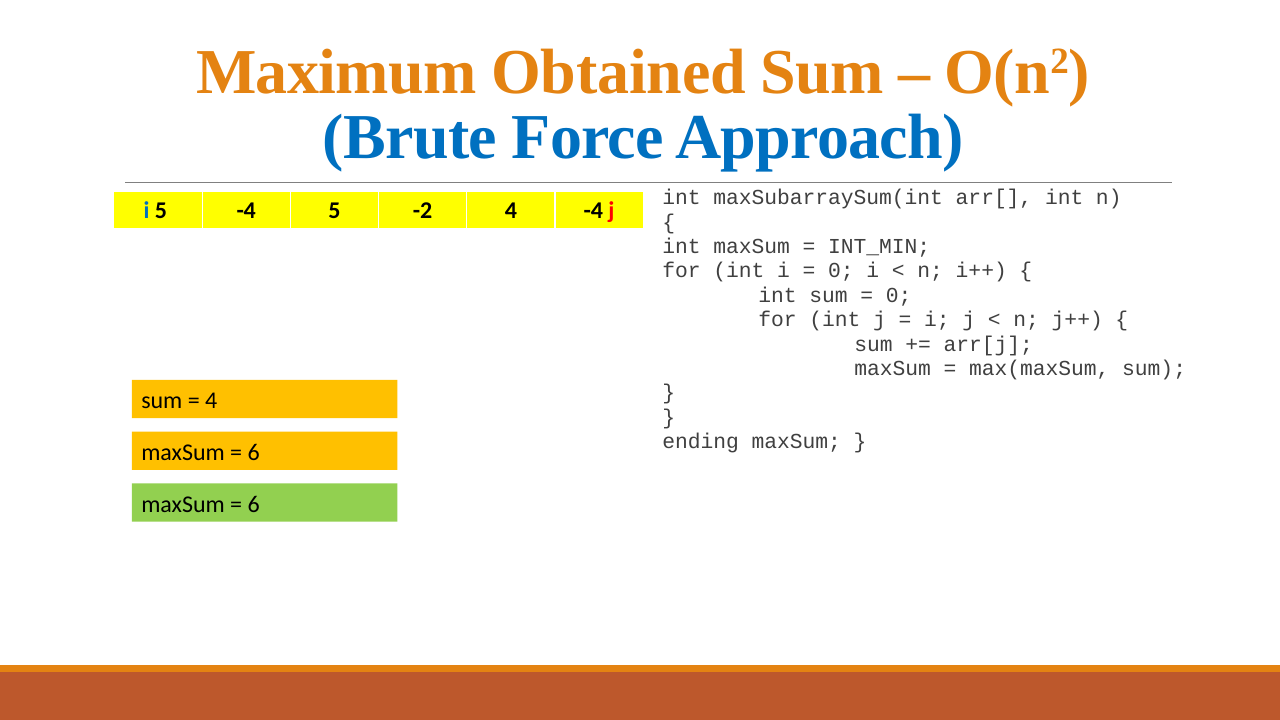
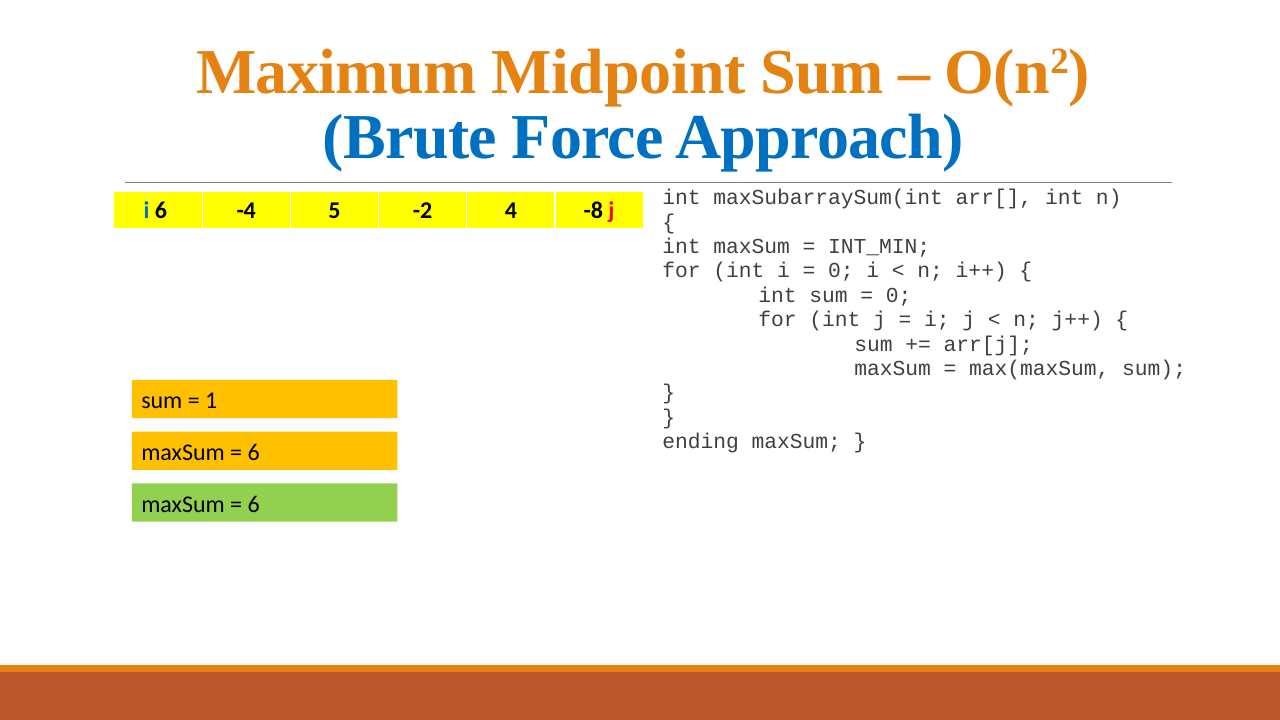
Obtained: Obtained -> Midpoint (619, 72)
i 5: 5 -> 6 (161, 211)
4 -4: -4 -> -8 (593, 211)
4: 4 -> 1 (211, 401)
